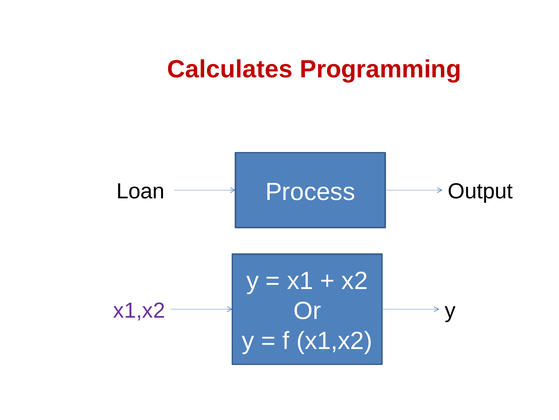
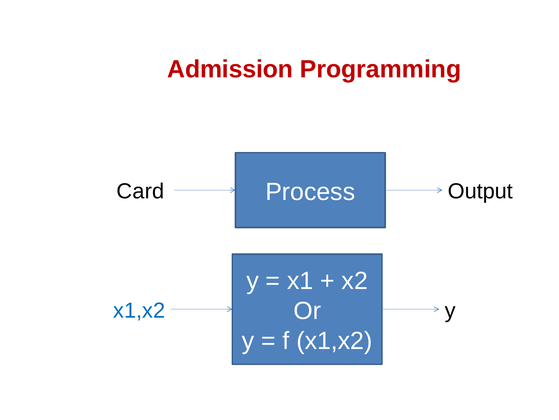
Calculates: Calculates -> Admission (230, 69)
Loan: Loan -> Card (140, 191)
x1,x2 colour: purple -> blue (139, 310)
